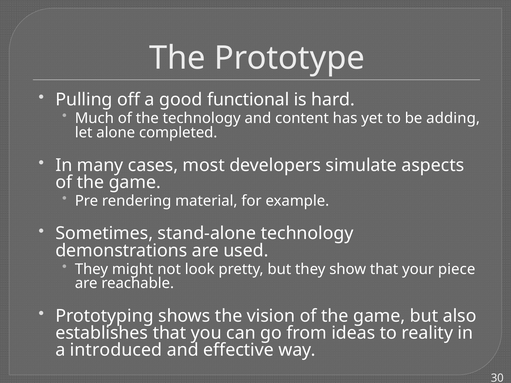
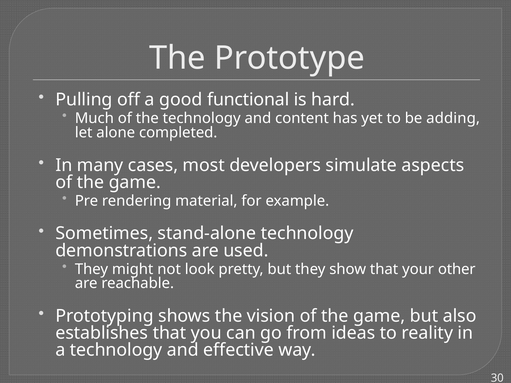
piece: piece -> other (457, 269)
a introduced: introduced -> technology (116, 350)
